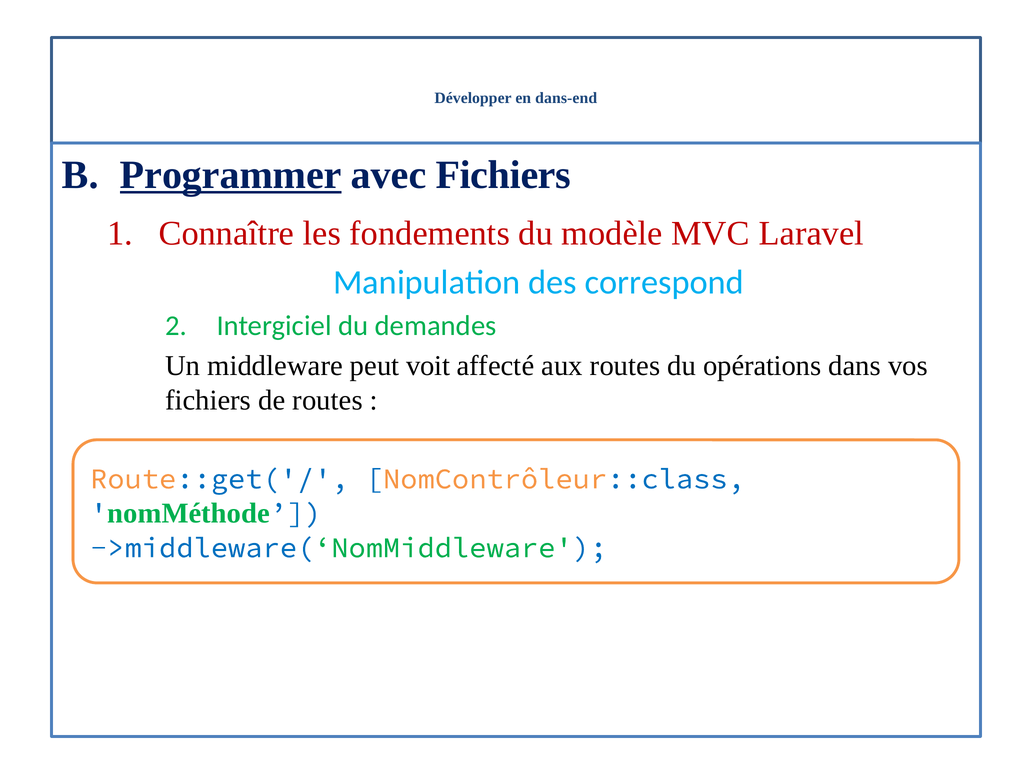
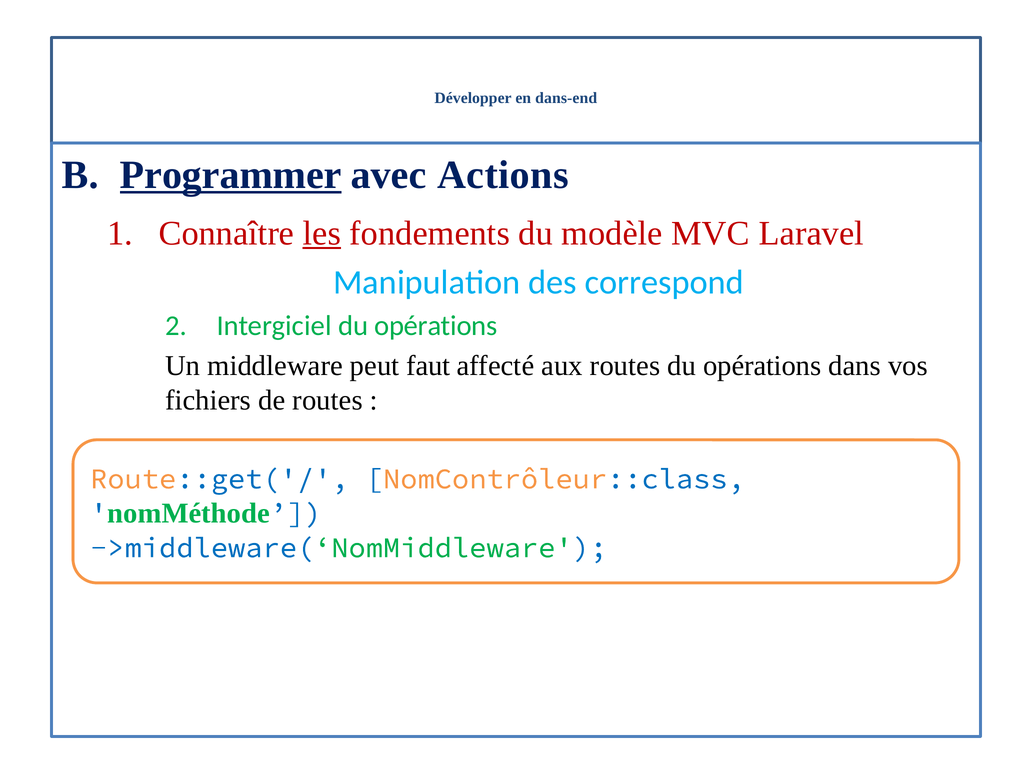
avec Fichiers: Fichiers -> Actions (503, 175)
les underline: none -> present (322, 233)
Intergiciel du demandes: demandes -> opérations (436, 326)
voit: voit -> faut (428, 366)
